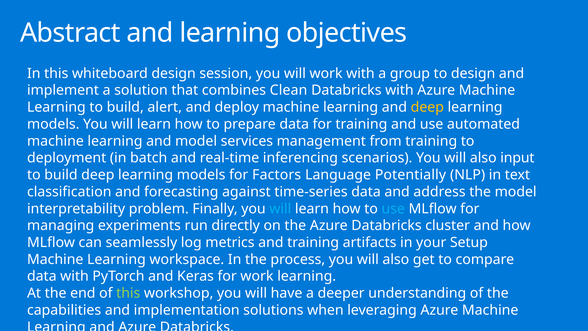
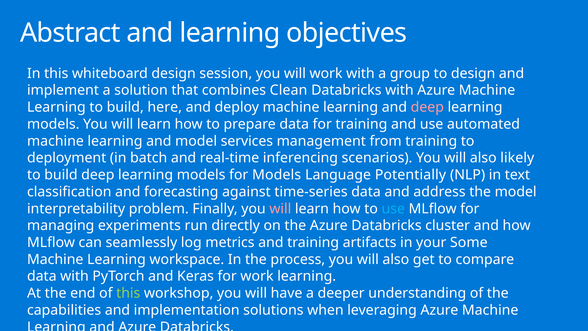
alert: alert -> here (165, 107)
deep colour: yellow -> pink (427, 107)
input: input -> likely (517, 158)
for Factors: Factors -> Models (277, 175)
will colour: light blue -> pink (280, 209)
Setup: Setup -> Some (469, 242)
